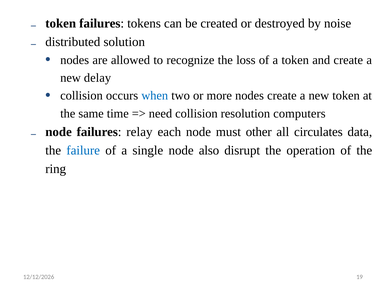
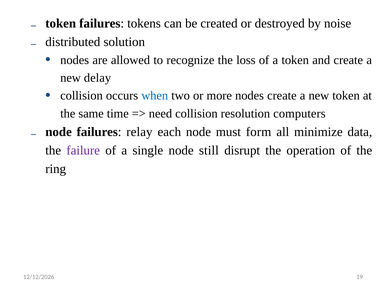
other: other -> form (259, 132)
circulates: circulates -> minimize (318, 132)
failure colour: blue -> purple (83, 150)
also: also -> still (209, 150)
